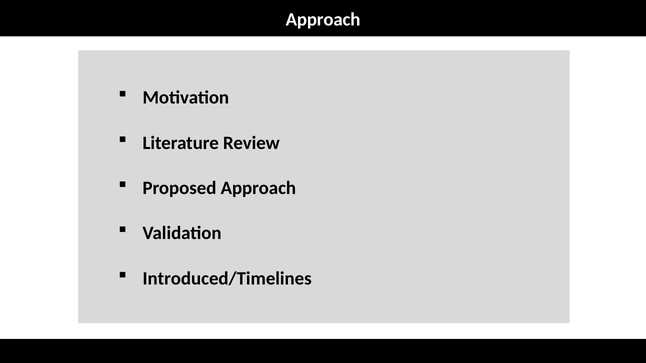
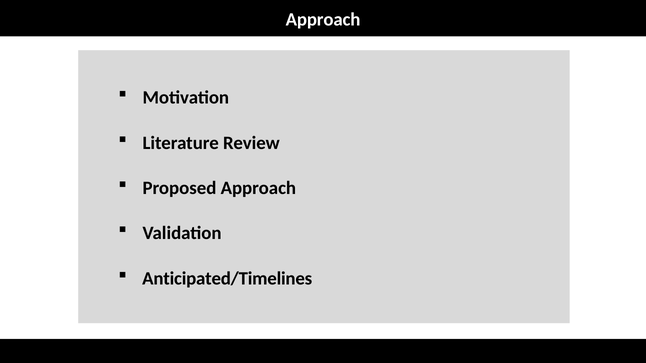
Introduced/Timelines: Introduced/Timelines -> Anticipated/Timelines (227, 279)
